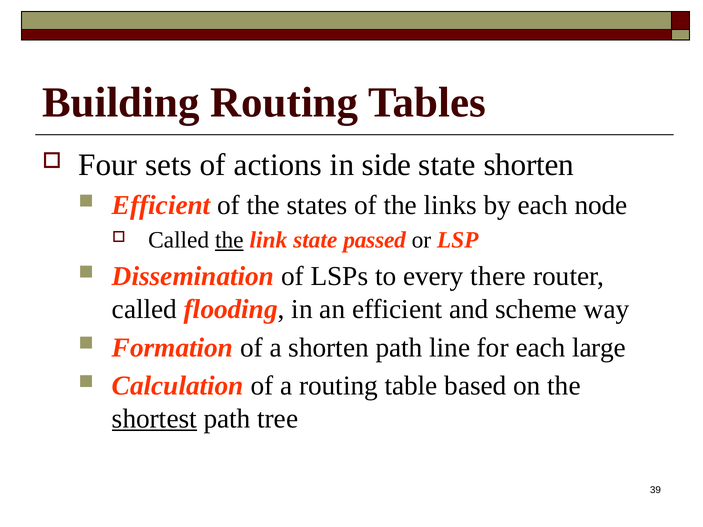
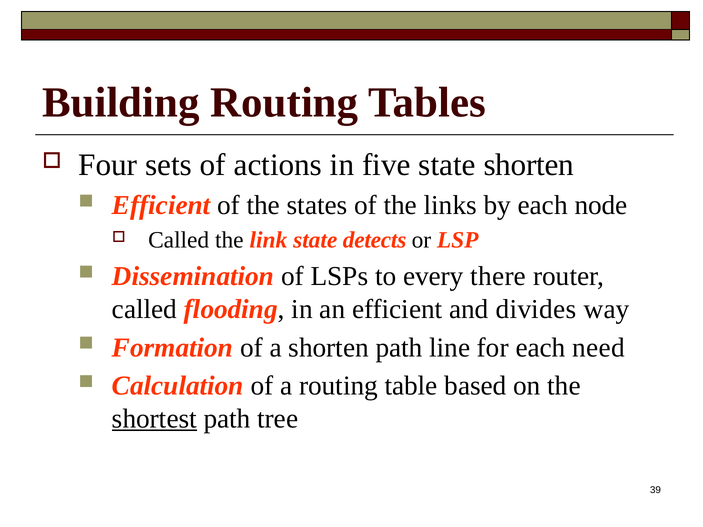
side: side -> five (386, 165)
the underline: present -> none (229, 240)
passed: passed -> detects (375, 240)
scheme: scheme -> divides (536, 309)
large: large -> need (599, 348)
